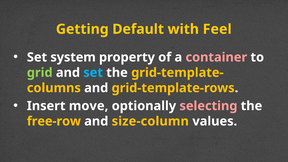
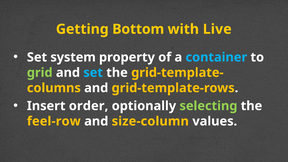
Default: Default -> Bottom (138, 29)
Feel: Feel -> Live (217, 29)
container colour: pink -> light blue (216, 57)
move: move -> order (89, 106)
selecting colour: pink -> light green (208, 106)
free-row: free-row -> feel-row (54, 121)
